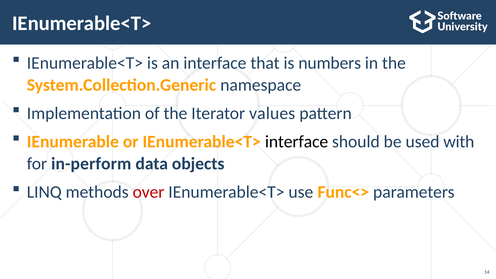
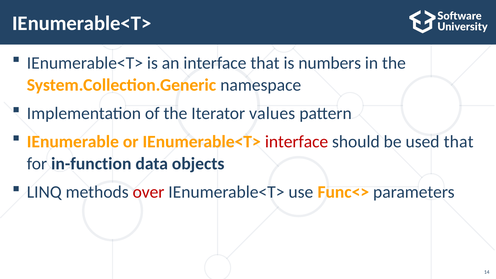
interface colour: black -> red (297, 142)
used with: with -> that (459, 142)
in-perform: in-perform -> in-function (91, 164)
